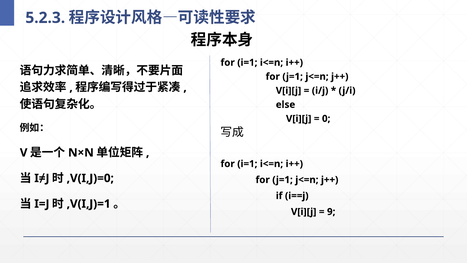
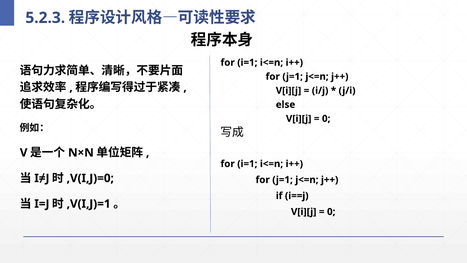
9: 9 -> 0 (331, 212)
